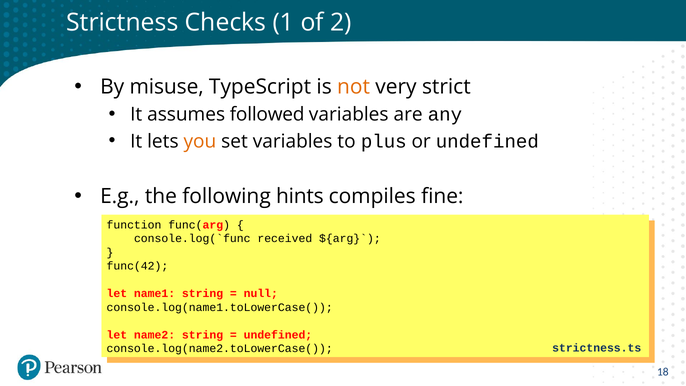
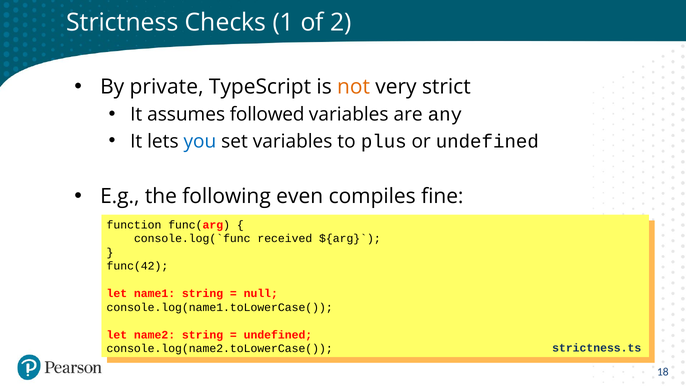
misuse: misuse -> private (167, 87)
you colour: orange -> blue (200, 141)
hints: hints -> even (300, 196)
